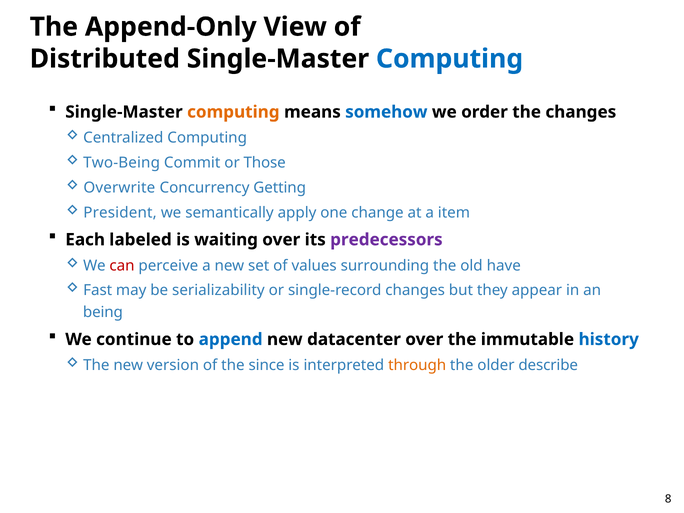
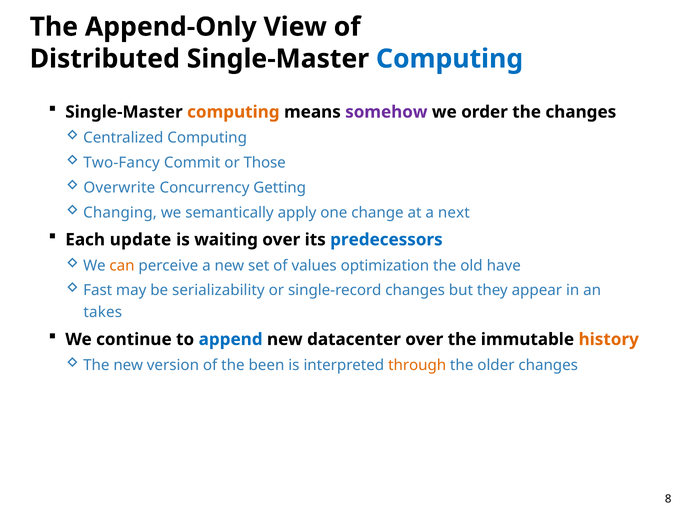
somehow colour: blue -> purple (386, 112)
Two-Being: Two-Being -> Two-Fancy (122, 163)
President: President -> Changing (120, 213)
item: item -> next (454, 213)
labeled: labeled -> update (140, 240)
predecessors colour: purple -> blue (386, 240)
can colour: red -> orange (122, 266)
surrounding: surrounding -> optimization (385, 266)
being: being -> takes (103, 312)
history colour: blue -> orange (609, 339)
since: since -> been (266, 365)
older describe: describe -> changes (548, 365)
